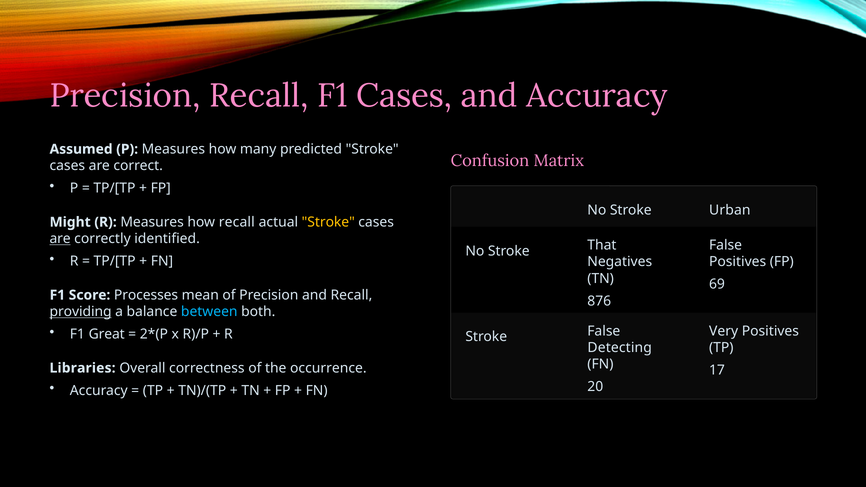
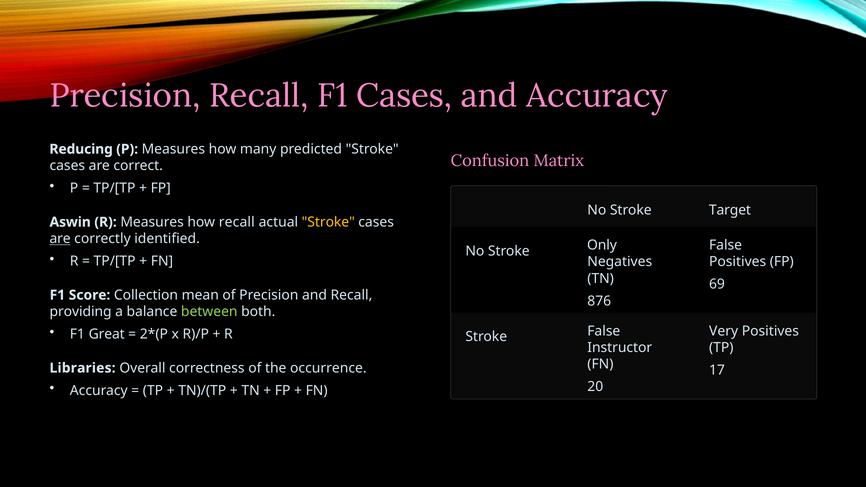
Assumed: Assumed -> Reducing (81, 149)
Urban: Urban -> Target (730, 210)
Might: Might -> Aswin (70, 222)
That: That -> Only (602, 245)
Processes: Processes -> Collection (146, 295)
providing underline: present -> none (81, 312)
between colour: light blue -> light green (209, 312)
Detecting: Detecting -> Instructor (620, 348)
